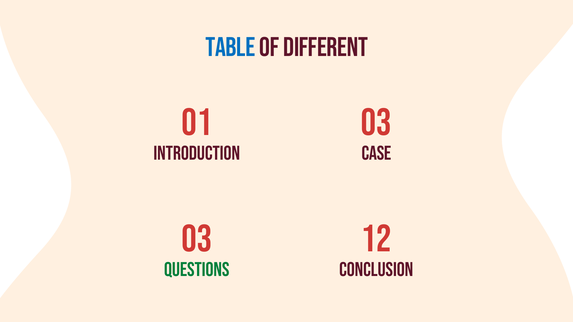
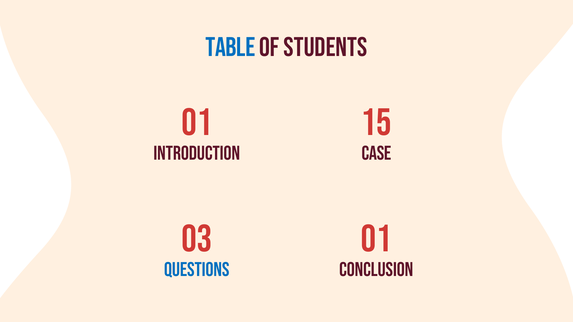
DIFFERENT: DIFFERENT -> STUDENTS (325, 47)
01 03: 03 -> 15 (376, 123)
03 12: 12 -> 01 (376, 239)
questions colour: green -> blue (197, 270)
